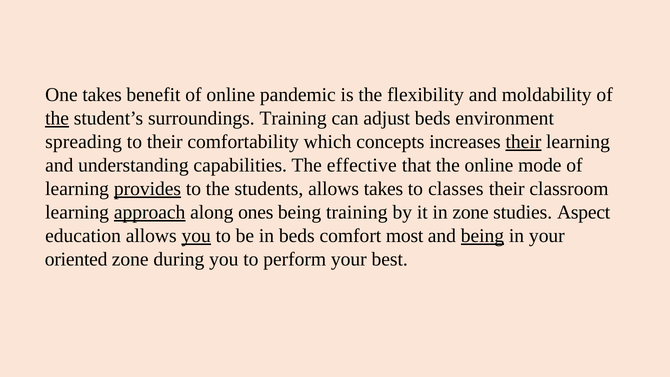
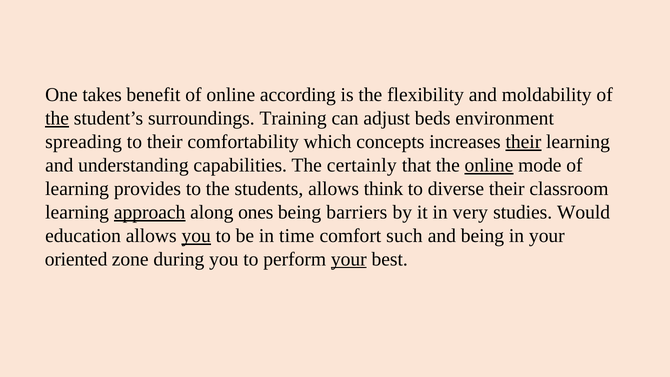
pandemic: pandemic -> according (298, 95)
effective: effective -> certainly (362, 165)
online underline: none -> present (489, 165)
provides underline: present -> none (147, 189)
allows takes: takes -> think (384, 189)
classes: classes -> diverse (456, 189)
being training: training -> barriers (357, 212)
in zone: zone -> very (470, 212)
Aspect: Aspect -> Would (584, 212)
in beds: beds -> time (297, 236)
most: most -> such (404, 236)
being underline: present -> none (482, 236)
your underline: none -> present (349, 259)
